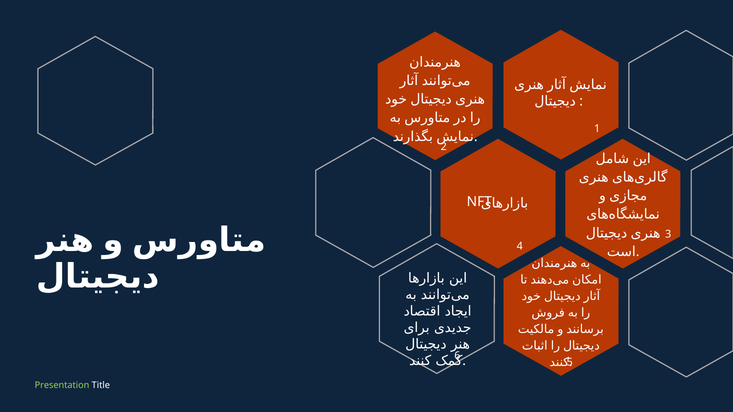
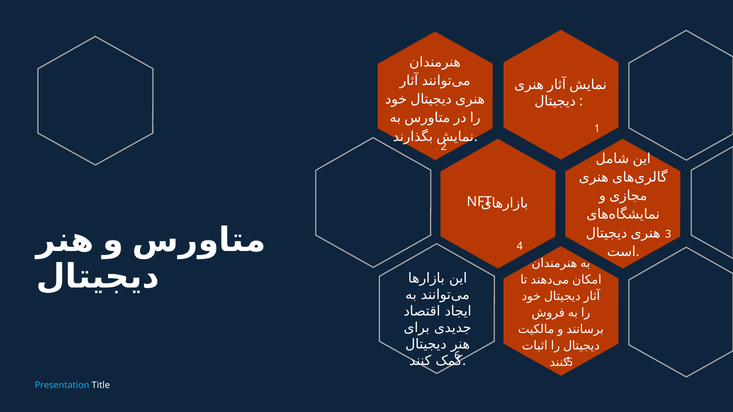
Presentation colour: light green -> light blue (62, 385)
